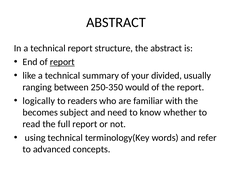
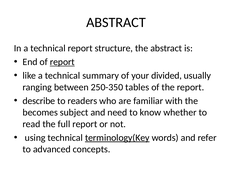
would: would -> tables (137, 87)
logically: logically -> describe (39, 101)
terminology(Key underline: none -> present (117, 138)
